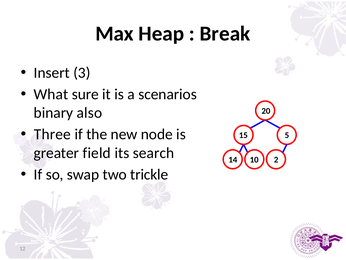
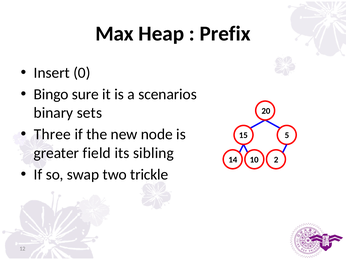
Break: Break -> Prefix (225, 33)
3: 3 -> 0 (82, 73)
What: What -> Bingo (51, 94)
also: also -> sets (89, 113)
search: search -> sibling (153, 153)
